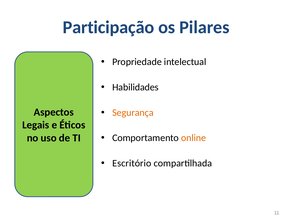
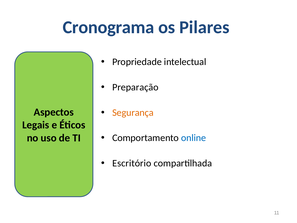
Participação: Participação -> Cronograma (108, 27)
Habilidades: Habilidades -> Preparação (135, 87)
online colour: orange -> blue (194, 138)
